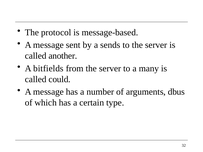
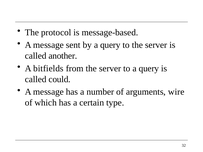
by a sends: sends -> query (110, 45)
to a many: many -> query (149, 69)
dbus: dbus -> wire (176, 92)
